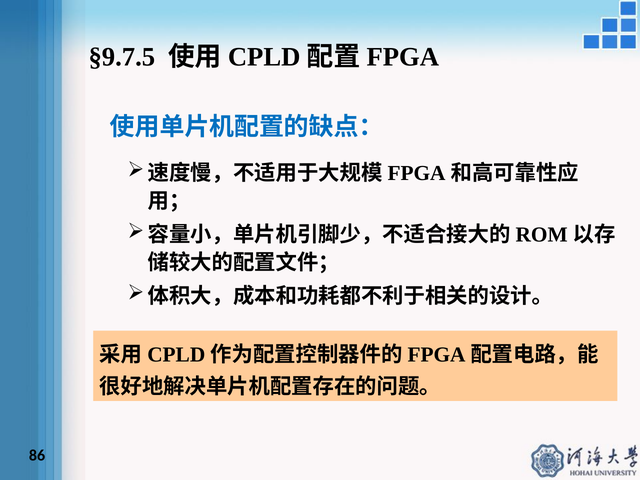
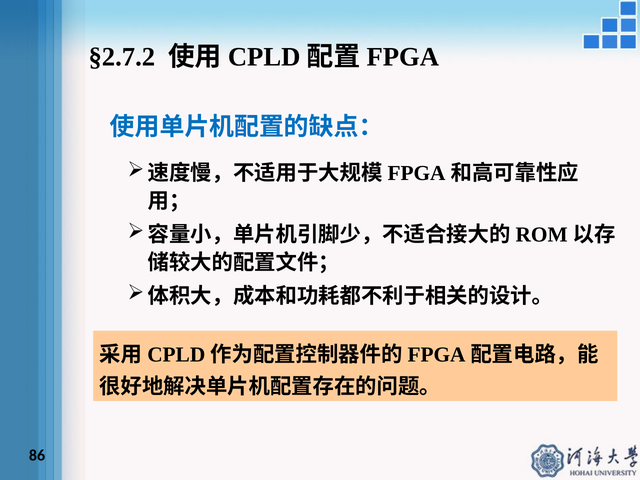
§9.7.5: §9.7.5 -> §2.7.2 (122, 57)
